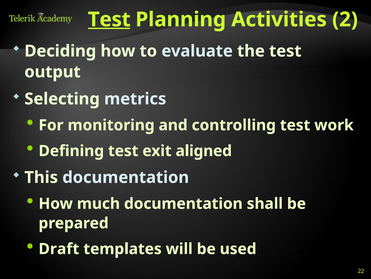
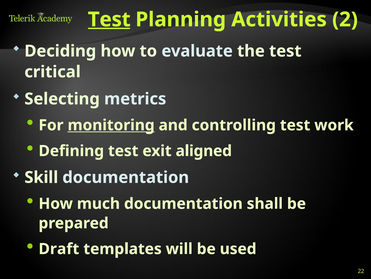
output: output -> critical (52, 72)
monitoring underline: none -> present (111, 125)
This: This -> Skill (41, 177)
